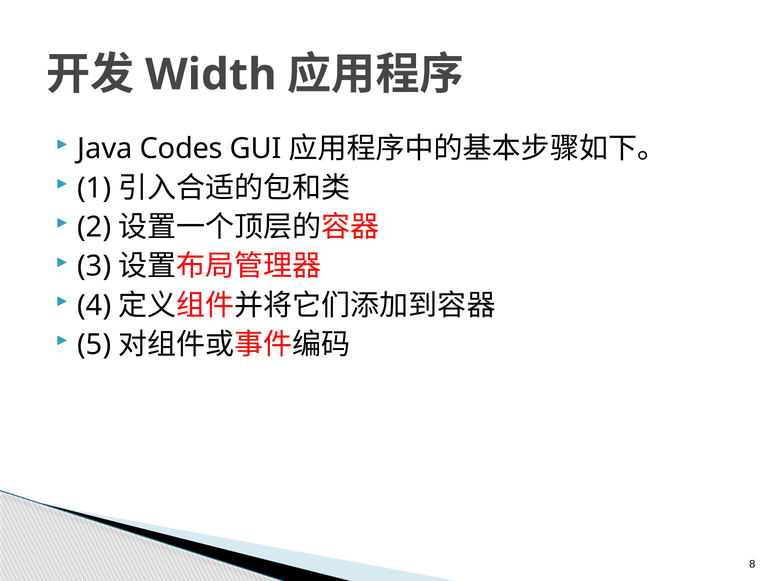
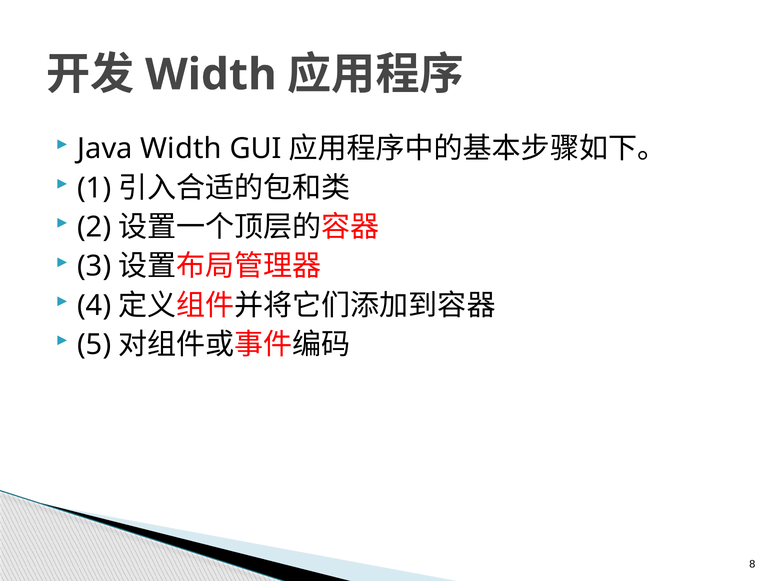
Java Codes: Codes -> Width (181, 149)
